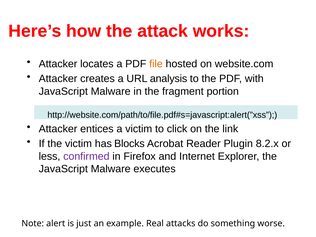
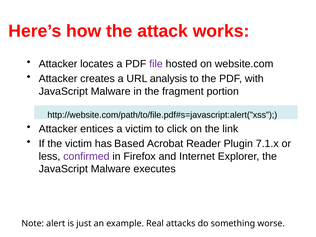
file colour: orange -> purple (156, 64)
Blocks: Blocks -> Based (129, 144)
8.2.x: 8.2.x -> 7.1.x (267, 144)
